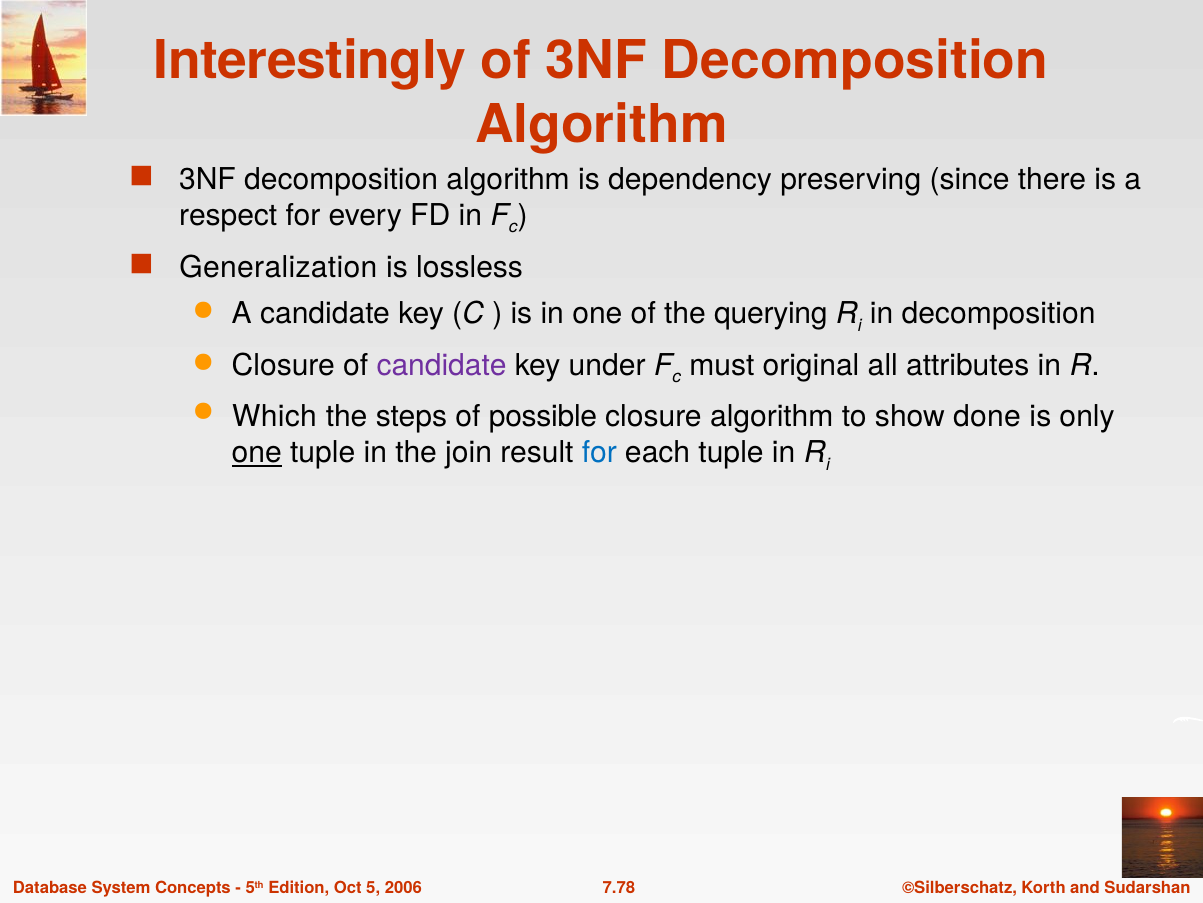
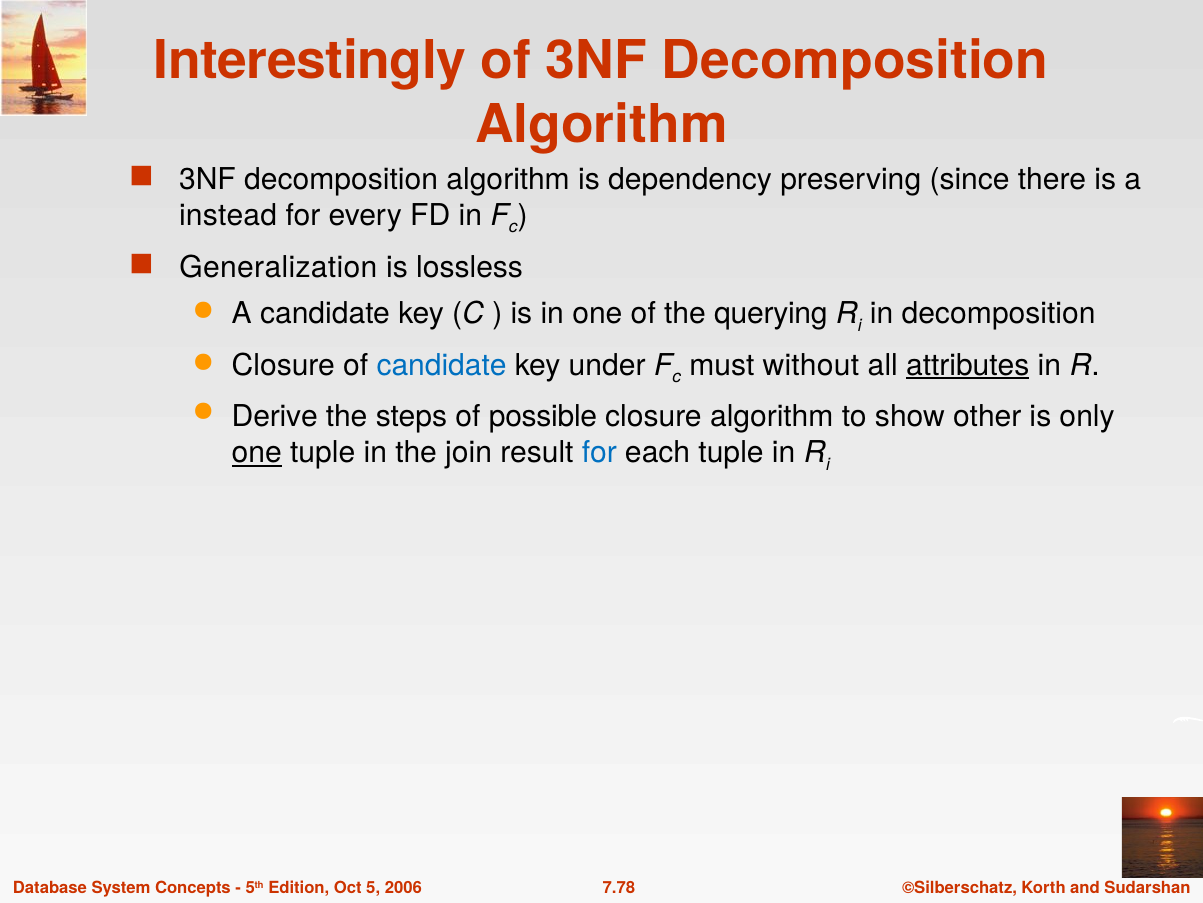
respect: respect -> instead (228, 215)
candidate colour: purple -> blue (442, 365)
original: original -> without (811, 365)
attributes underline: none -> present (968, 365)
Which: Which -> Derive (275, 417)
done: done -> other (987, 417)
